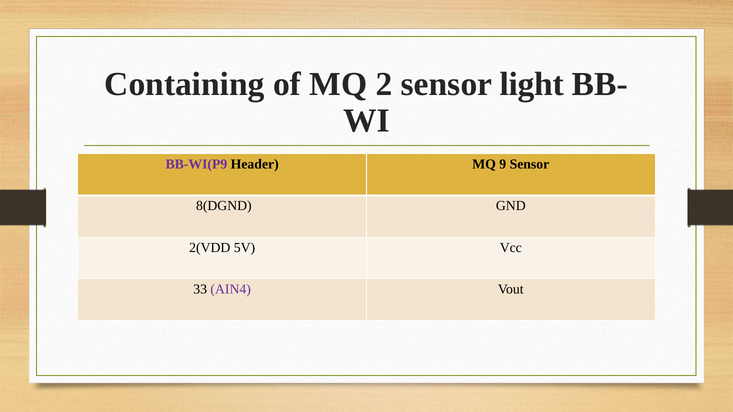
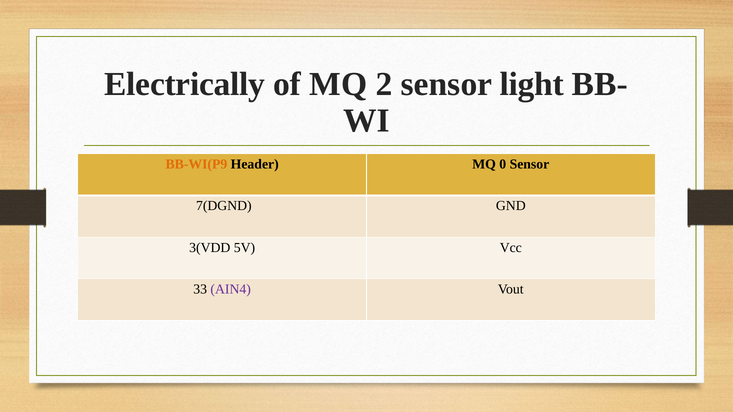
Containing: Containing -> Electrically (185, 84)
BB-WI(P9 colour: purple -> orange (196, 164)
9: 9 -> 0 (503, 164)
8(DGND: 8(DGND -> 7(DGND (224, 206)
2(VDD: 2(VDD -> 3(VDD (210, 248)
